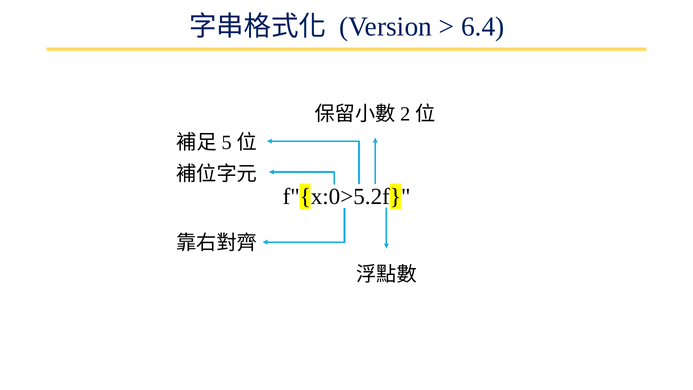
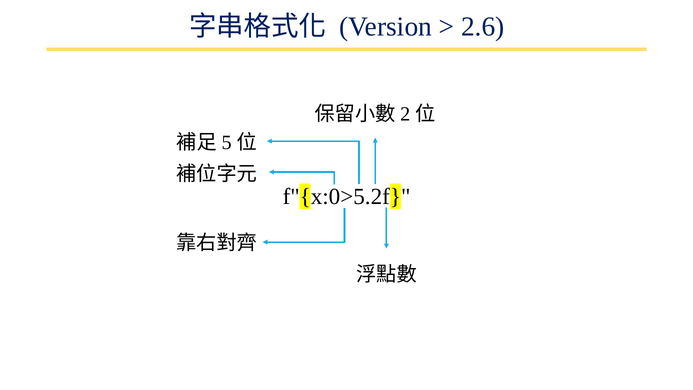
6.4: 6.4 -> 2.6 (483, 27)
